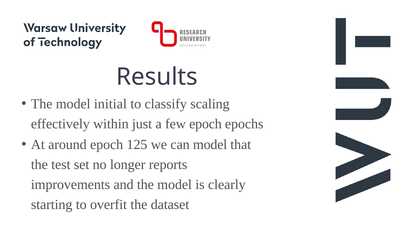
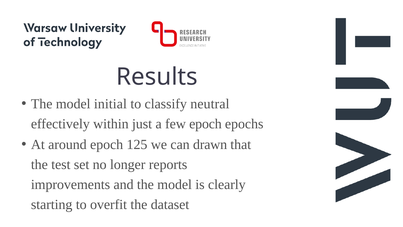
scaling: scaling -> neutral (210, 104)
can model: model -> drawn (210, 144)
